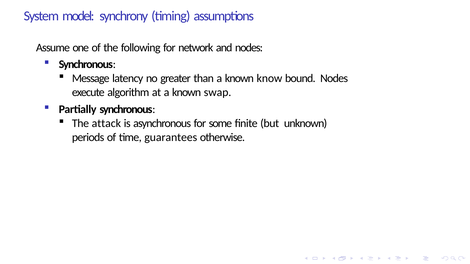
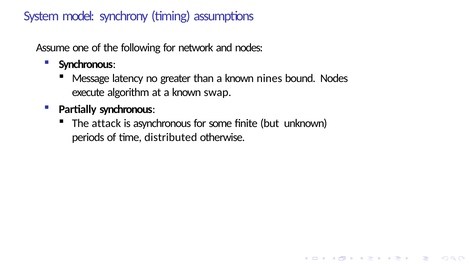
know: know -> nines (269, 79)
guarantees: guarantees -> distributed (171, 138)
